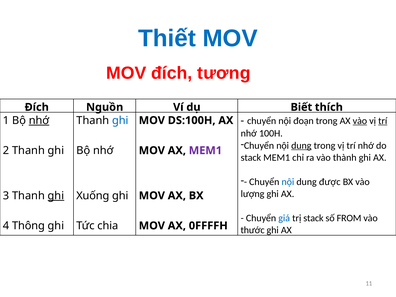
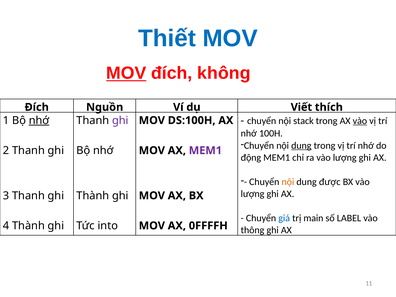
MOV underline: none -> present (126, 73)
tương: tương -> không (224, 73)
Biết: Biết -> Viết (301, 107)
ghi colour: blue -> purple (120, 120)
đoạn: đoạn -> stack (303, 121)
trí underline: present -> none (383, 121)
stack: stack -> động (251, 158)
ra vào thành: thành -> lượng (345, 158)
nội colour: blue -> orange (288, 182)
ghi underline: present -> none (56, 196)
Xuống: Xuống -> Thành (93, 196)
trị stack: stack -> main (313, 218)
FROM: FROM -> LABEL (349, 218)
4 Thông: Thông -> Thành (28, 226)
chia: chia -> into (108, 226)
thước: thước -> thông (253, 230)
